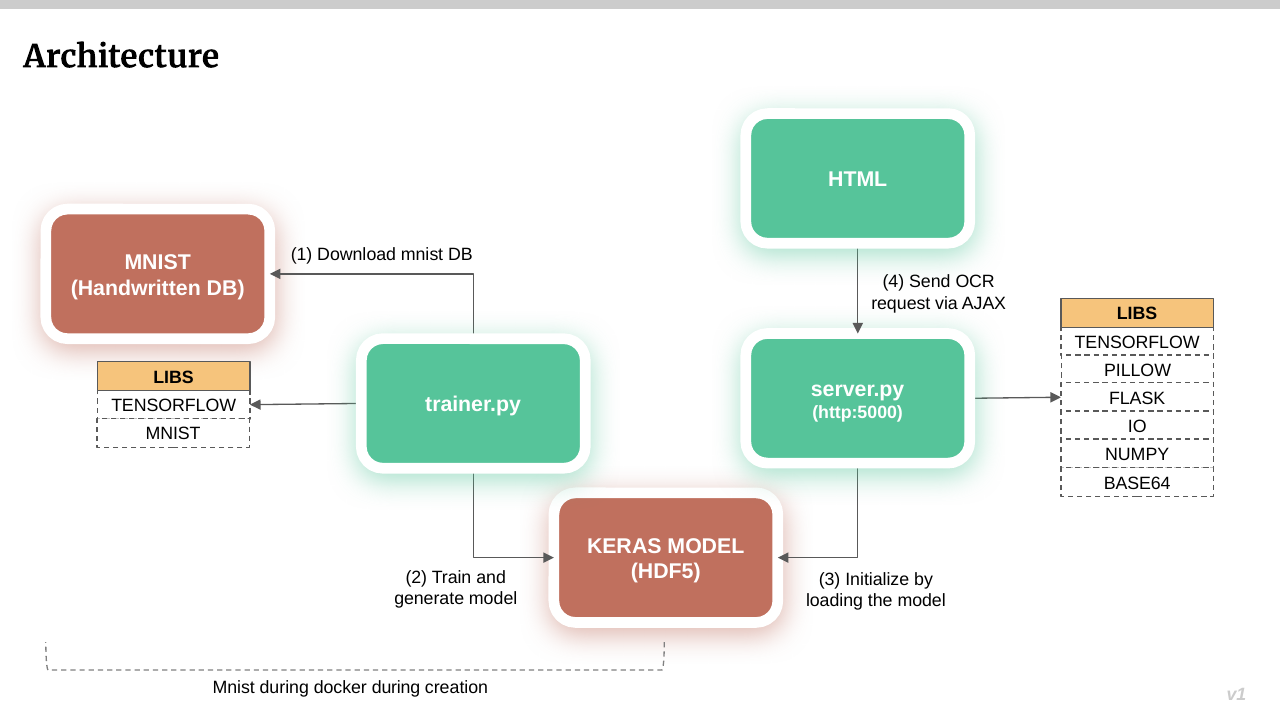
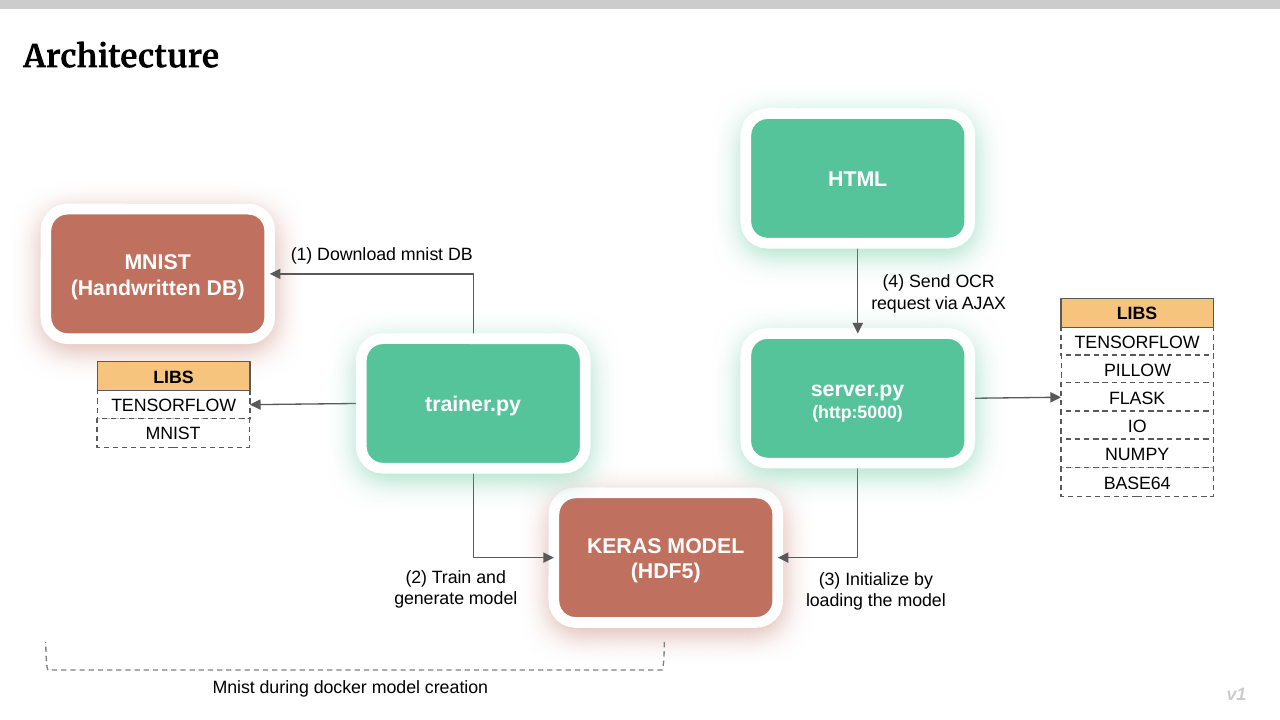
docker during: during -> model (396, 688)
